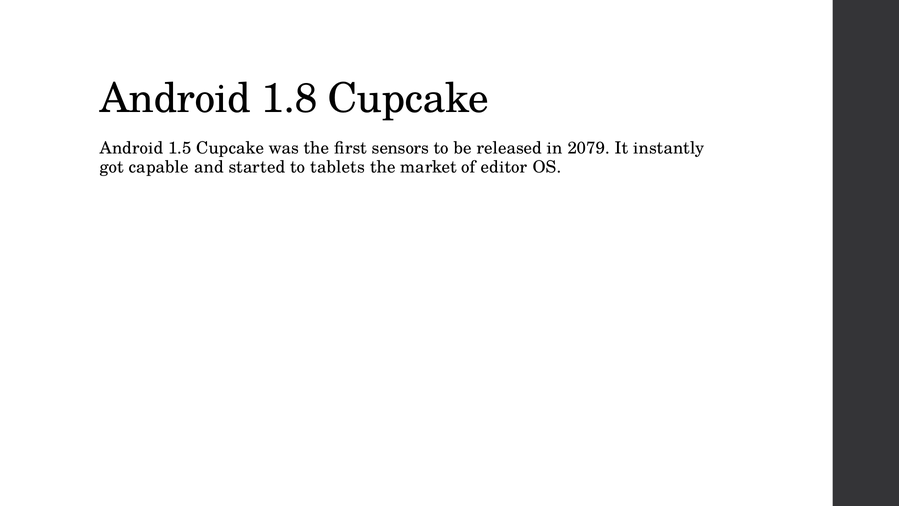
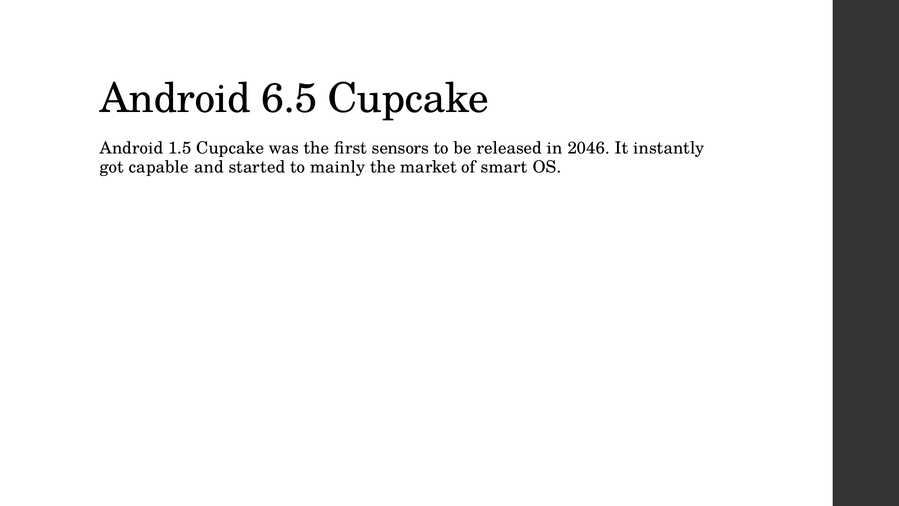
1.8: 1.8 -> 6.5 (290, 99)
2079: 2079 -> 2046 (589, 148)
tablets: tablets -> mainly (338, 167)
editor: editor -> smart (504, 167)
